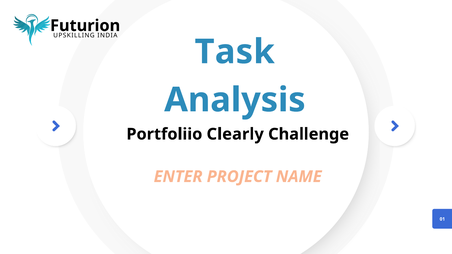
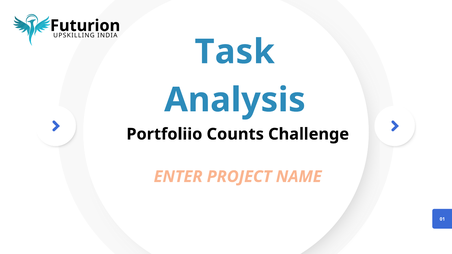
Clearly: Clearly -> Counts (235, 134)
